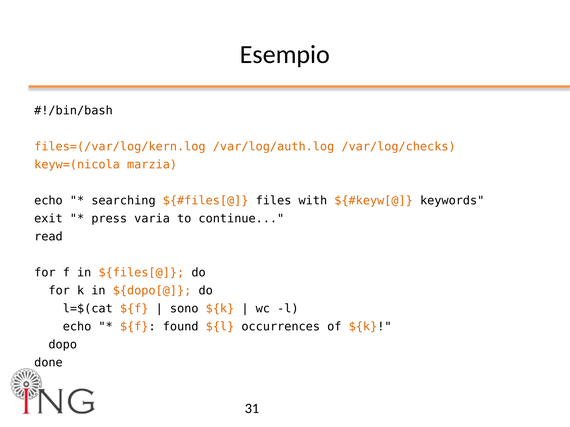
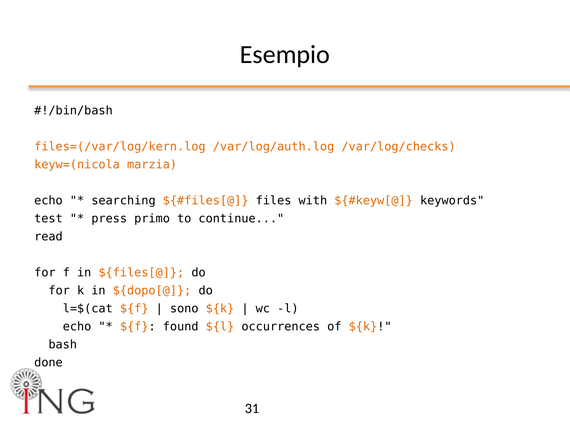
exit: exit -> test (48, 219)
varia: varia -> primo (152, 219)
dopo: dopo -> bash (63, 345)
